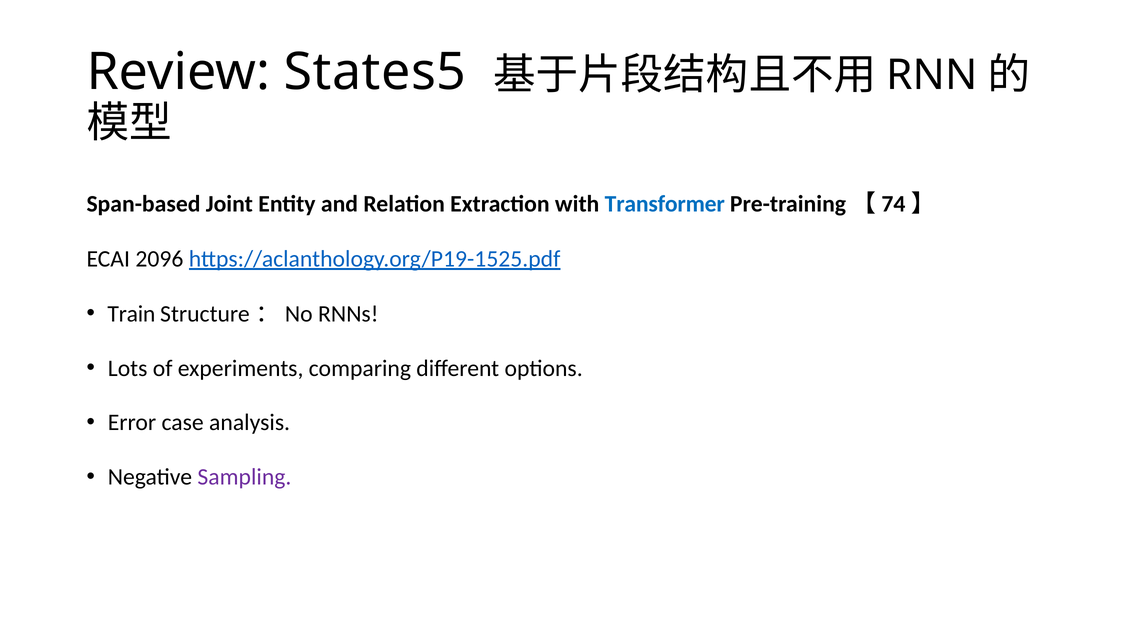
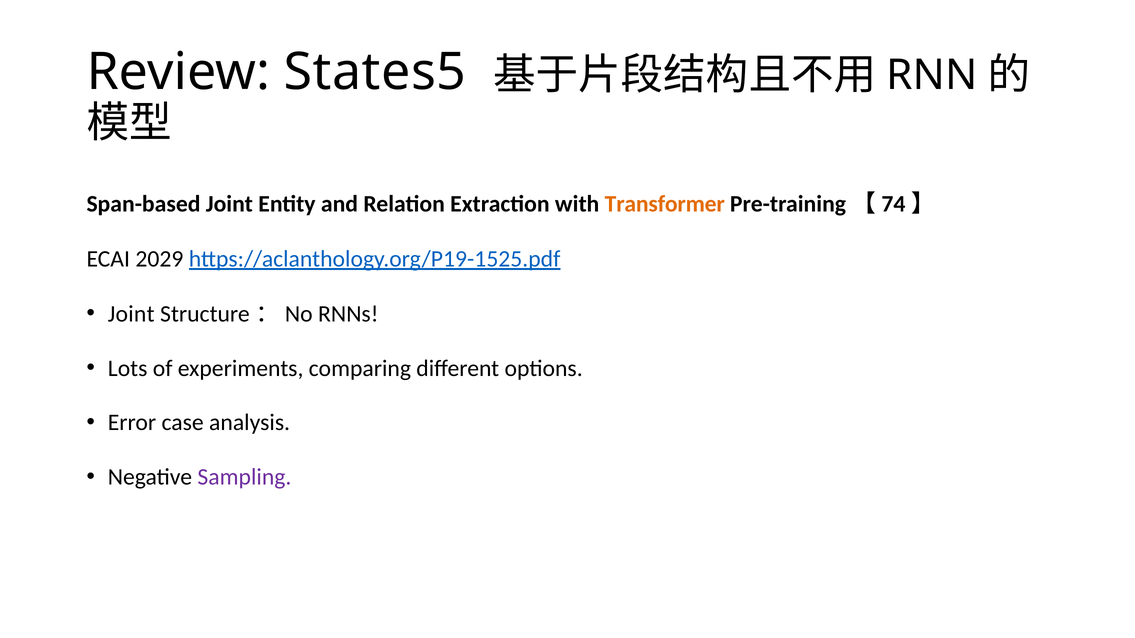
Transformer colour: blue -> orange (665, 204)
2096: 2096 -> 2029 (159, 259)
Train: Train -> Joint (131, 314)
